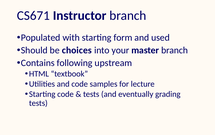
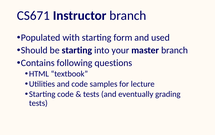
be choices: choices -> starting (77, 50)
upstream: upstream -> questions (113, 63)
